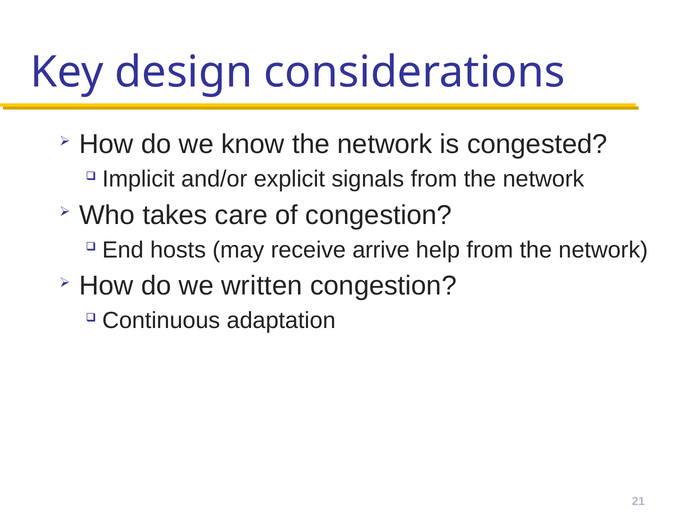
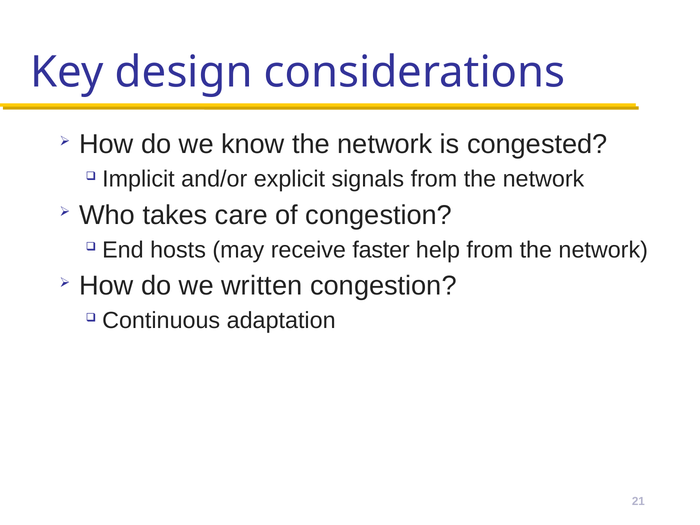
arrive: arrive -> faster (381, 250)
